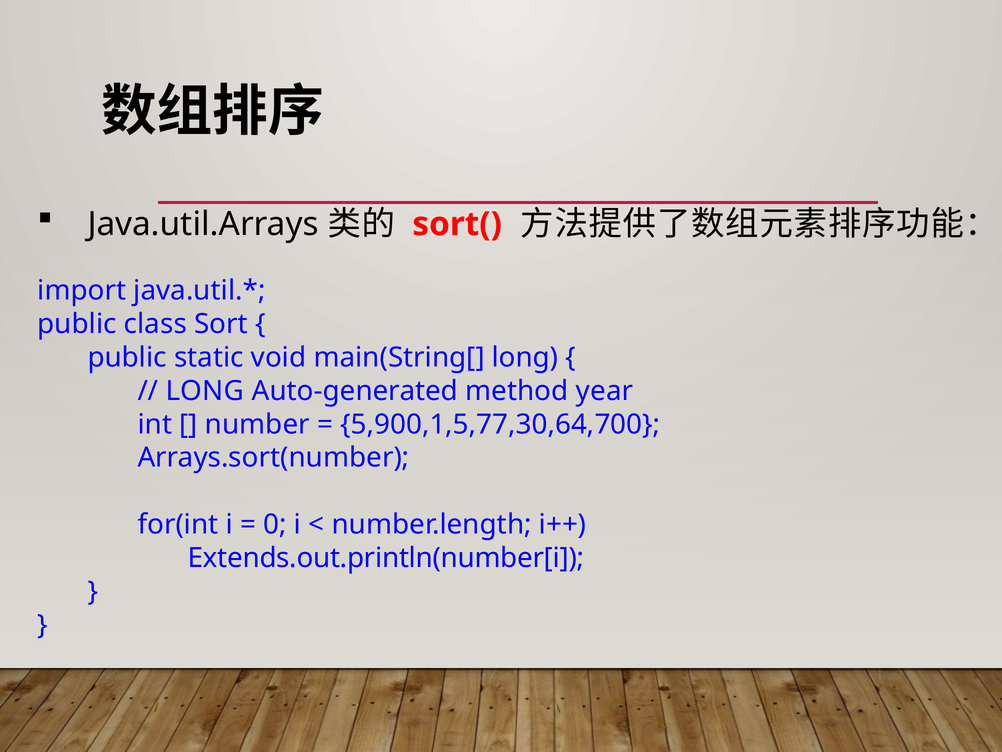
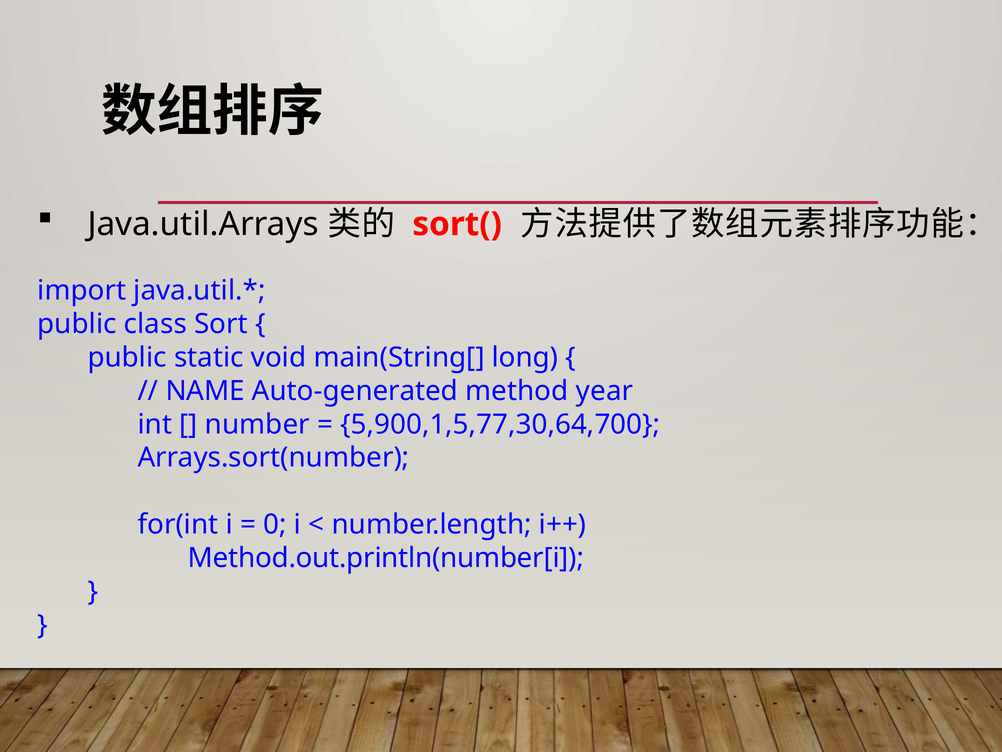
LONG: LONG -> NAME (205, 391)
Extends.out.println(number[i: Extends.out.println(number[i -> Method.out.println(number[i (386, 558)
